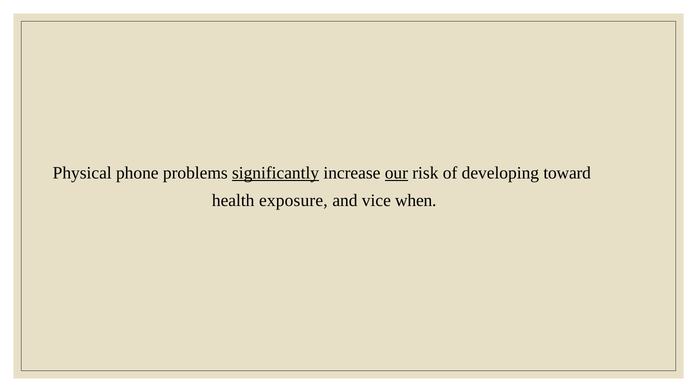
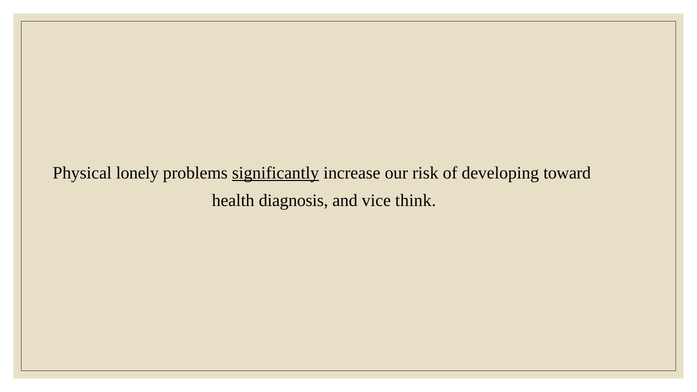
phone: phone -> lonely (137, 173)
our underline: present -> none (396, 173)
exposure: exposure -> diagnosis (293, 200)
when: when -> think (416, 200)
